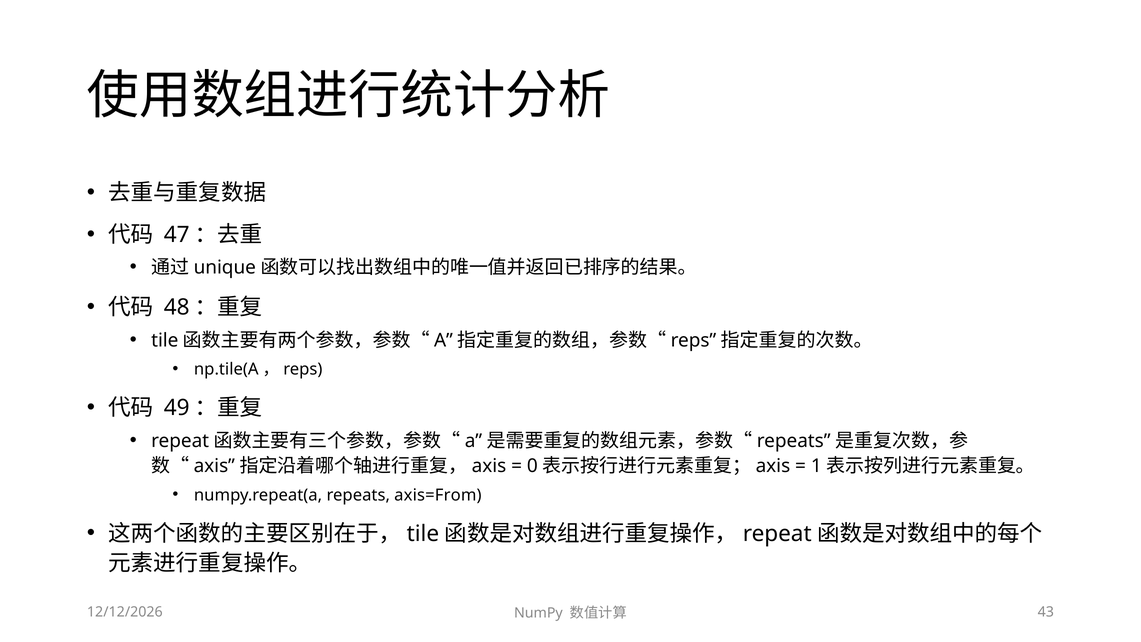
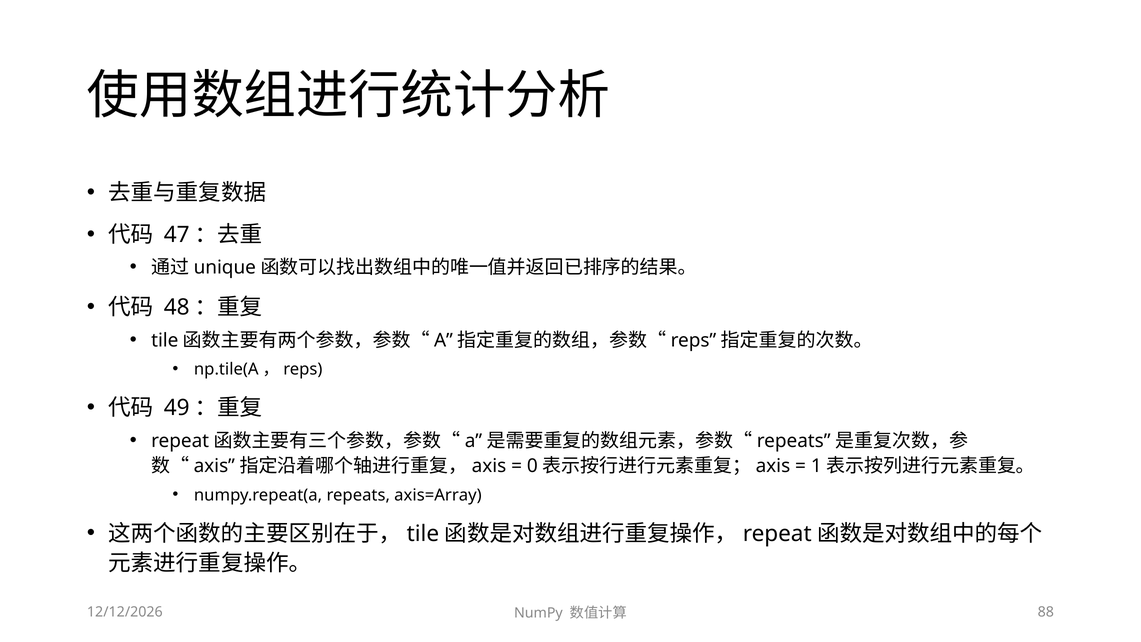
axis=From: axis=From -> axis=Array (438, 495)
43: 43 -> 88 (1046, 612)
